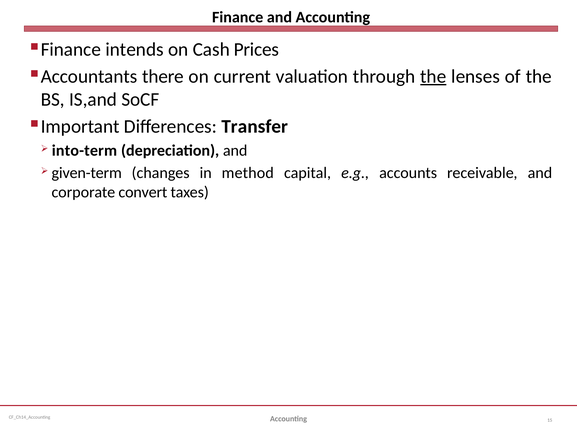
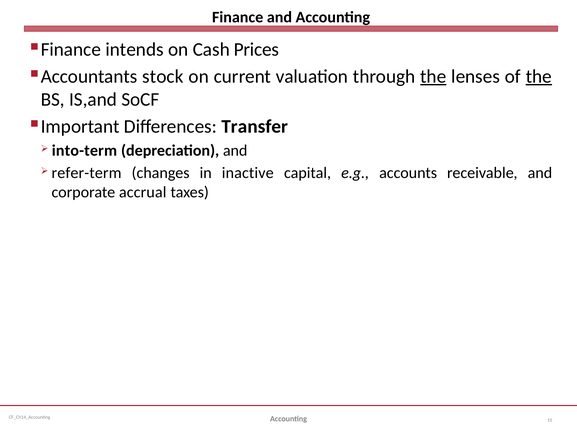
there: there -> stock (163, 76)
the underline: none -> present (539, 76)
given-term: given-term -> refer-term (87, 173)
method: method -> inactive (248, 173)
convert: convert -> accrual (143, 192)
